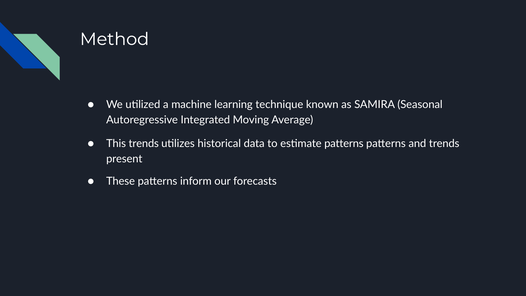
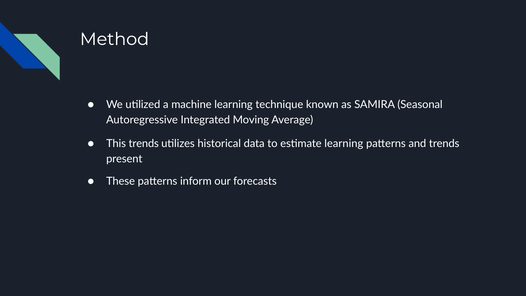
estimate patterns: patterns -> learning (344, 144)
